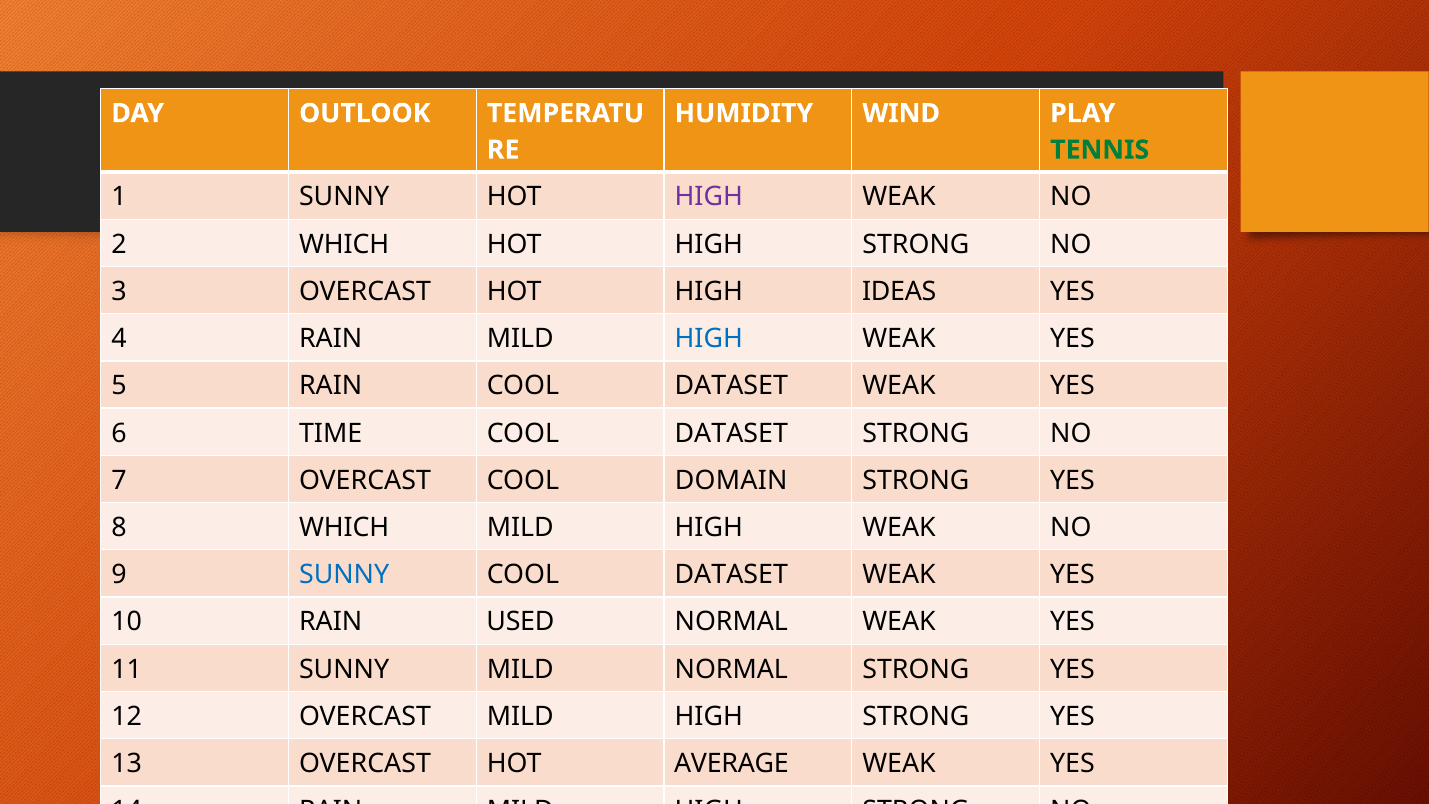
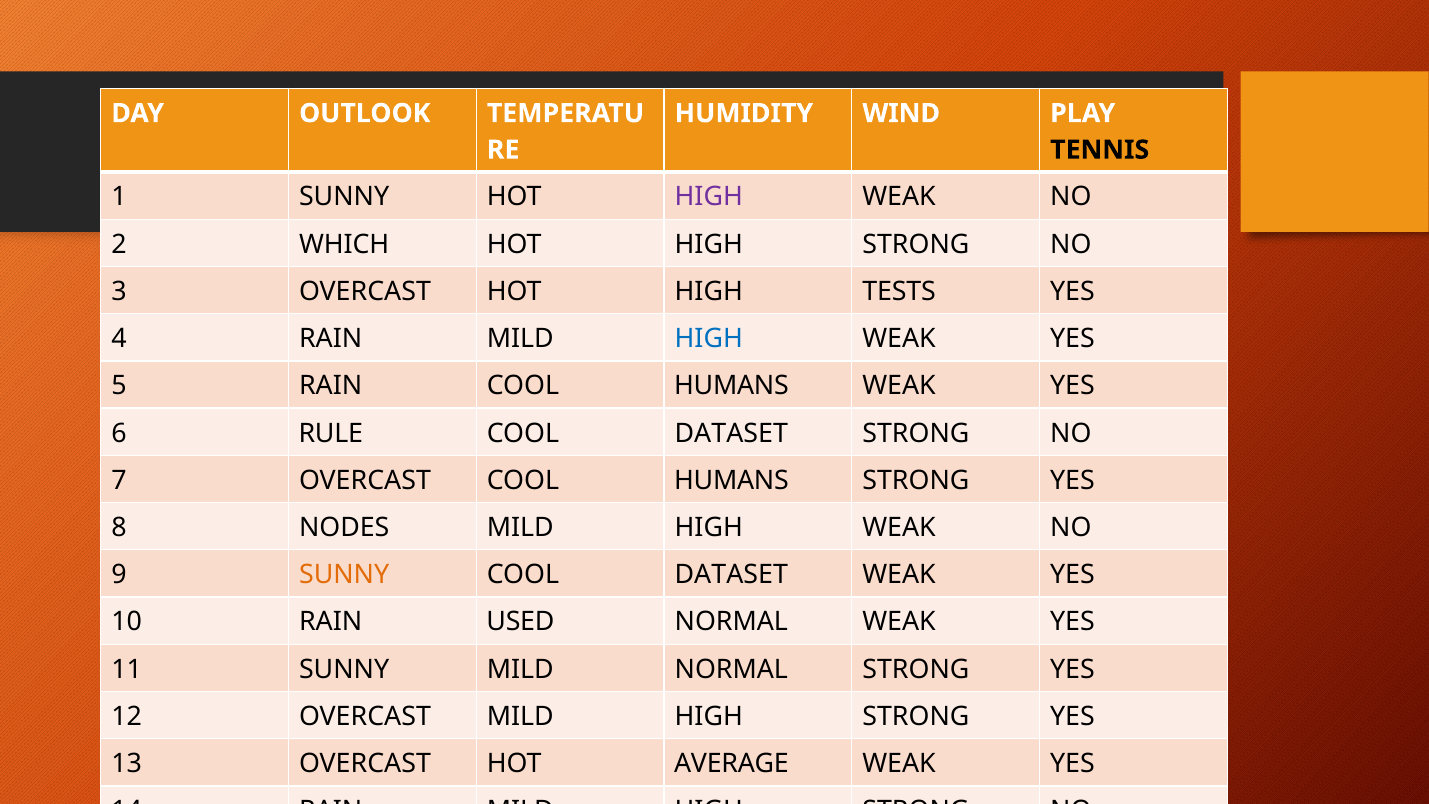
TENNIS colour: green -> black (1100, 150)
IDEAS: IDEAS -> TESTS (899, 291)
RAIN COOL DATASET: DATASET -> HUMANS (731, 386)
TIME: TIME -> RULE (331, 433)
OVERCAST COOL DOMAIN: DOMAIN -> HUMANS (731, 480)
8 WHICH: WHICH -> NODES (344, 528)
SUNNY colour: blue -> orange (344, 575)
